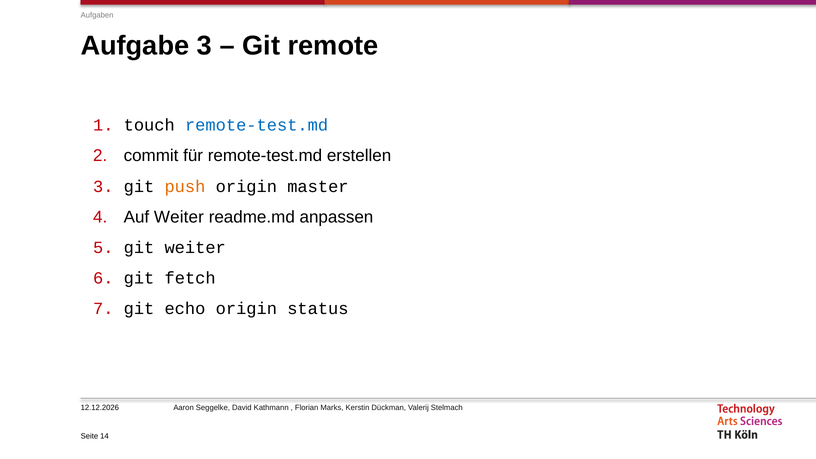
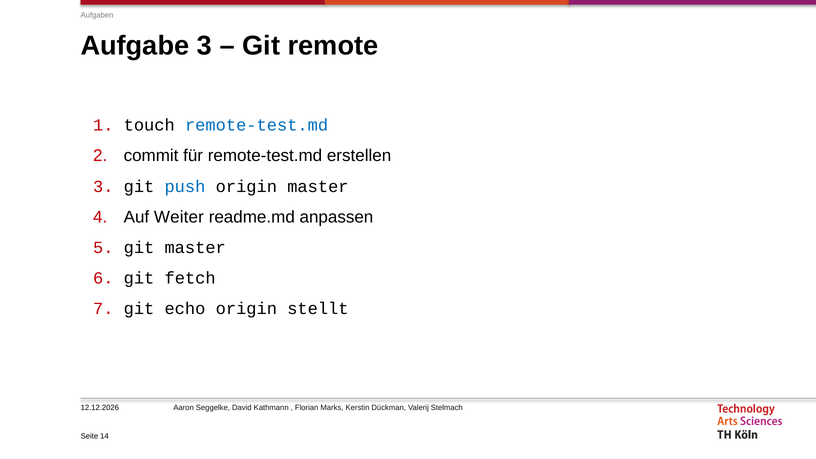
push colour: orange -> blue (185, 186)
git weiter: weiter -> master (195, 248)
status: status -> stellt (318, 309)
